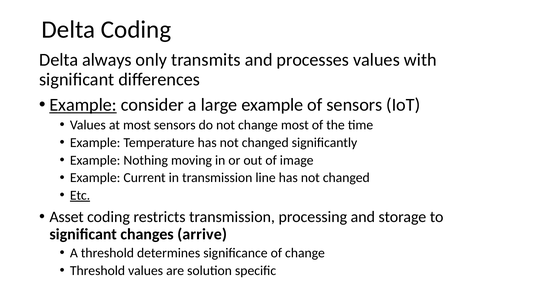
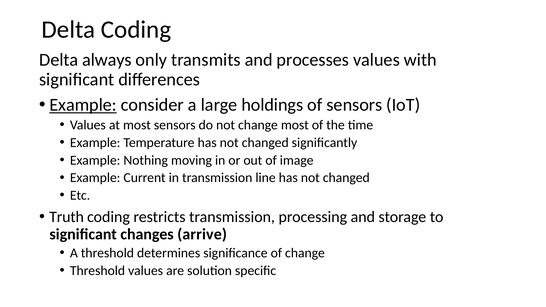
large example: example -> holdings (272, 105)
Etc underline: present -> none (80, 195)
Asset: Asset -> Truth (67, 217)
